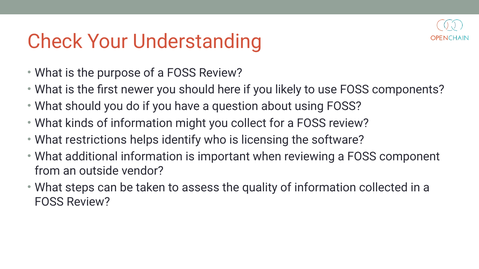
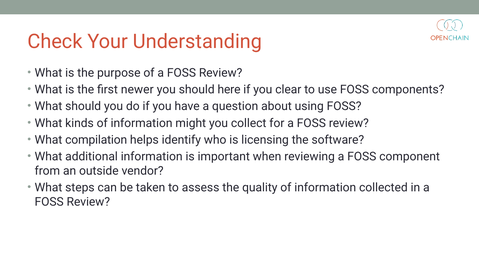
likely: likely -> clear (288, 90)
restrictions: restrictions -> compilation (96, 140)
